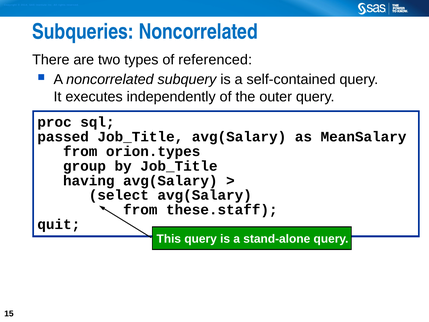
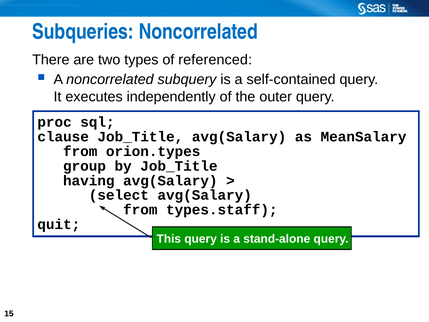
passed: passed -> clause (63, 137)
these.staff: these.staff -> types.staff (222, 210)
